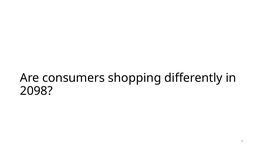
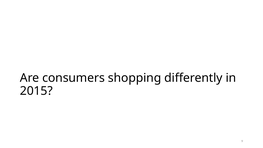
2098: 2098 -> 2015 (36, 91)
